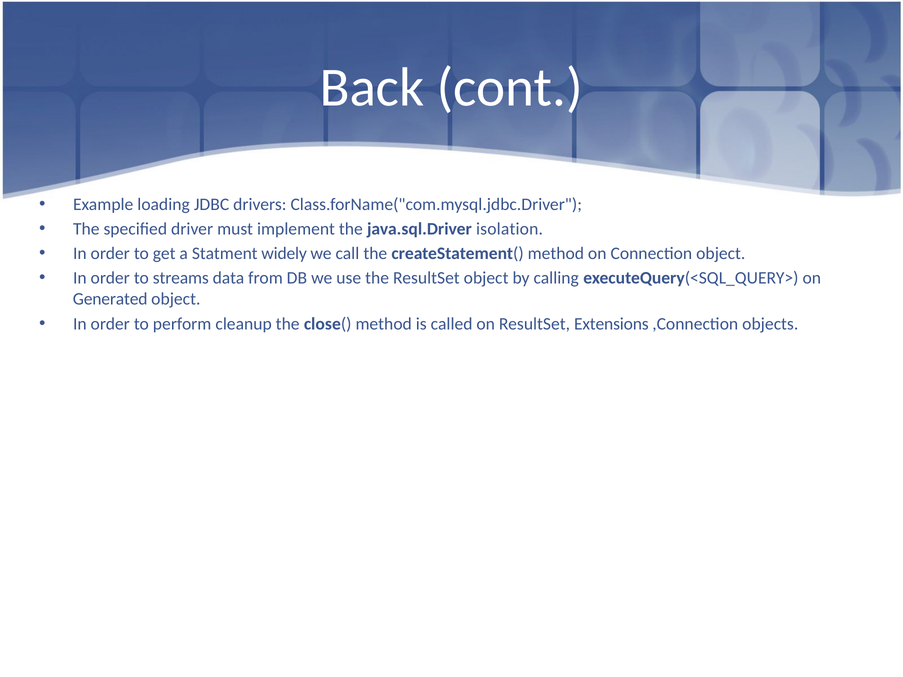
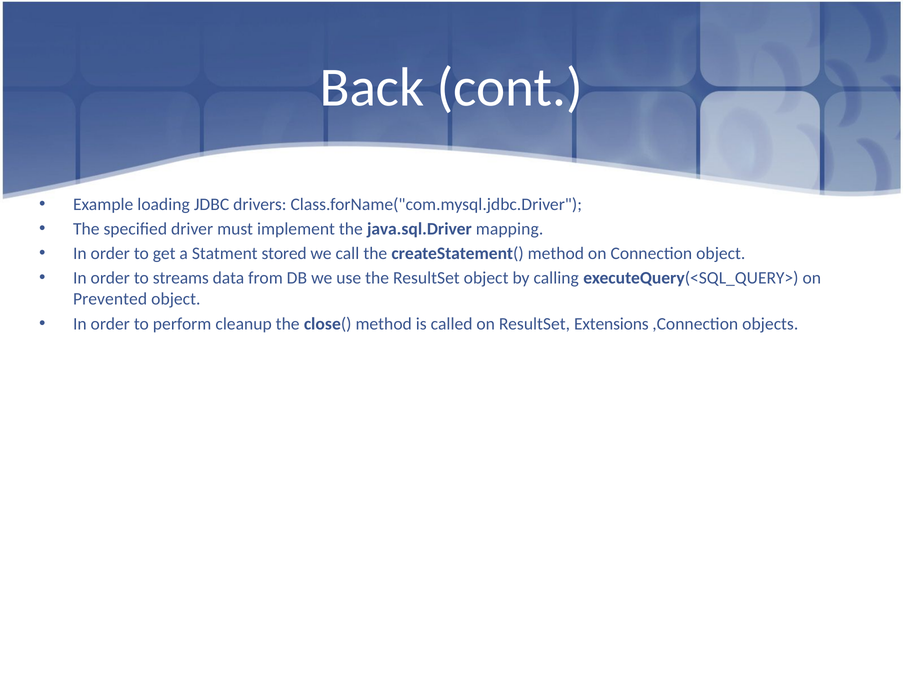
isolation: isolation -> mapping (510, 229)
widely: widely -> stored (284, 254)
Generated: Generated -> Prevented (110, 299)
